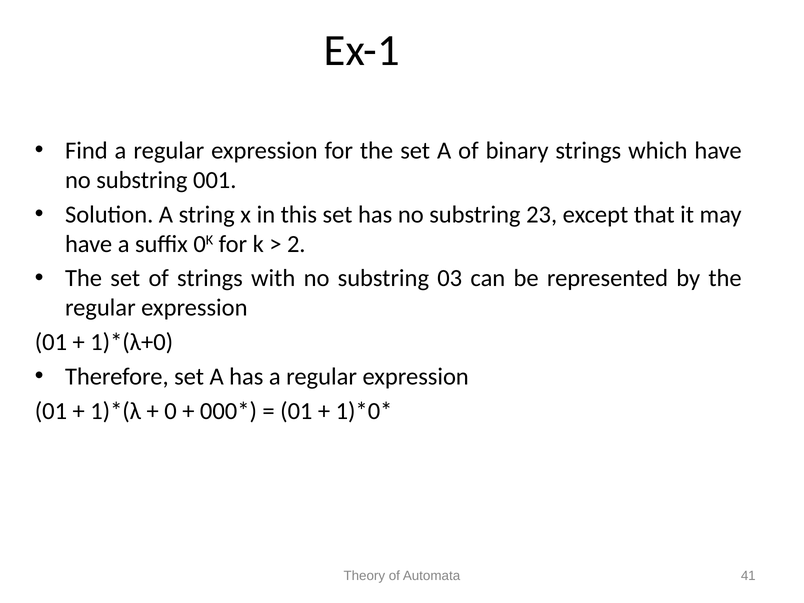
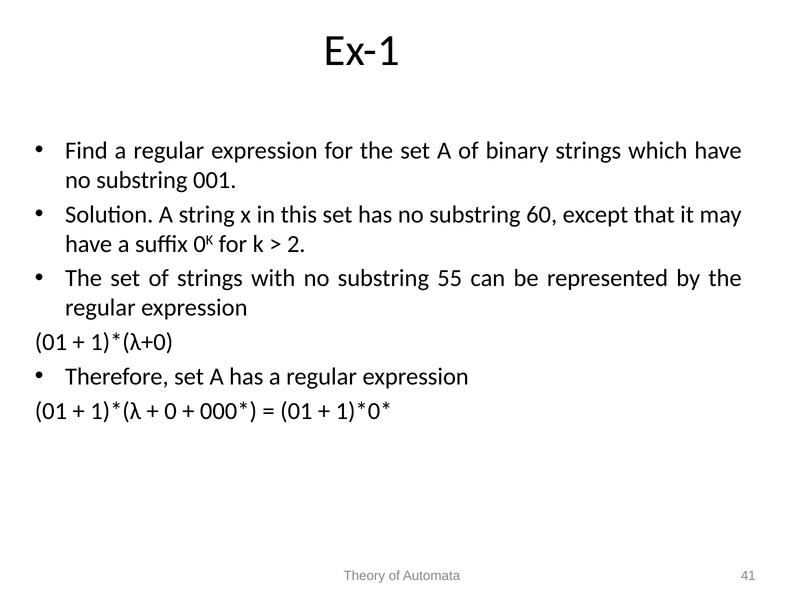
23: 23 -> 60 (542, 215)
03: 03 -> 55 (450, 278)
